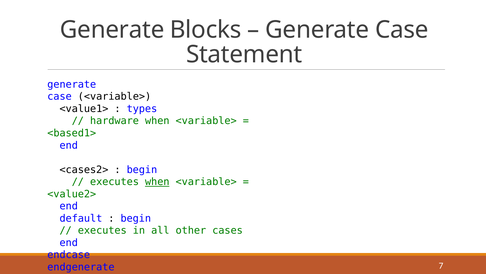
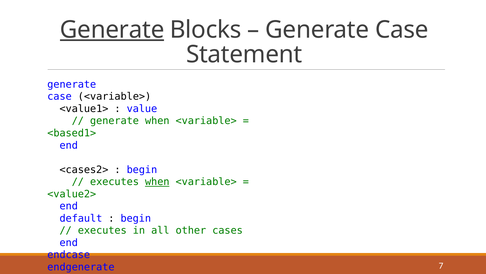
Generate underline: none -> present (112, 30)
types: types -> value (142, 109)
hardware: hardware -> generate (114, 121)
